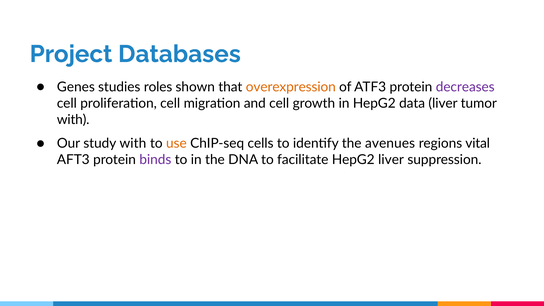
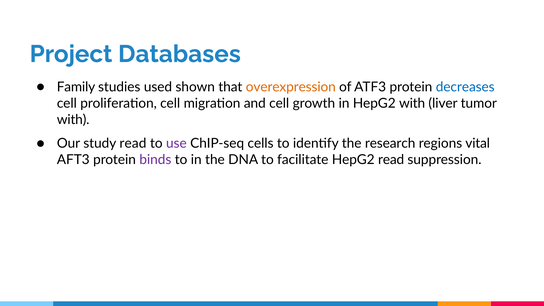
Genes: Genes -> Family (76, 87)
roles: roles -> used (158, 87)
decreases colour: purple -> blue (465, 87)
HepG2 data: data -> with (412, 103)
study with: with -> read (133, 143)
use colour: orange -> purple (176, 143)
avenues: avenues -> research (390, 143)
HepG2 liver: liver -> read (391, 160)
